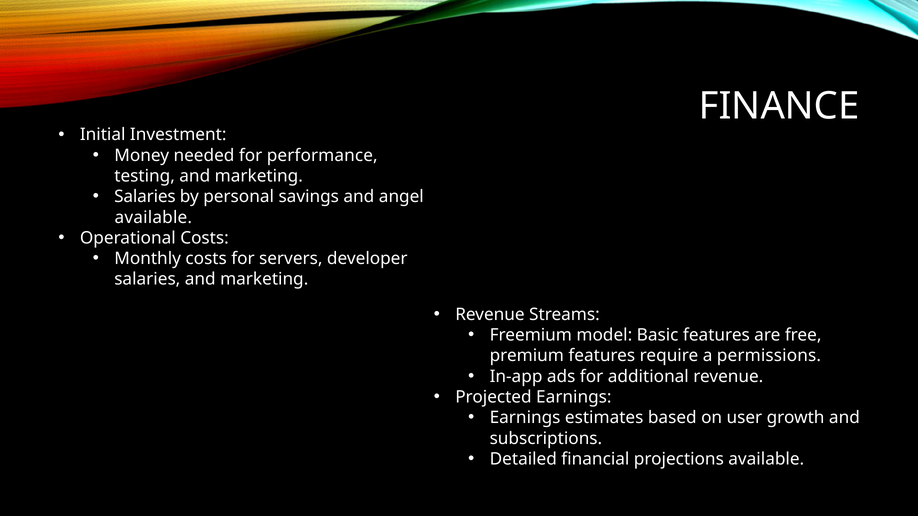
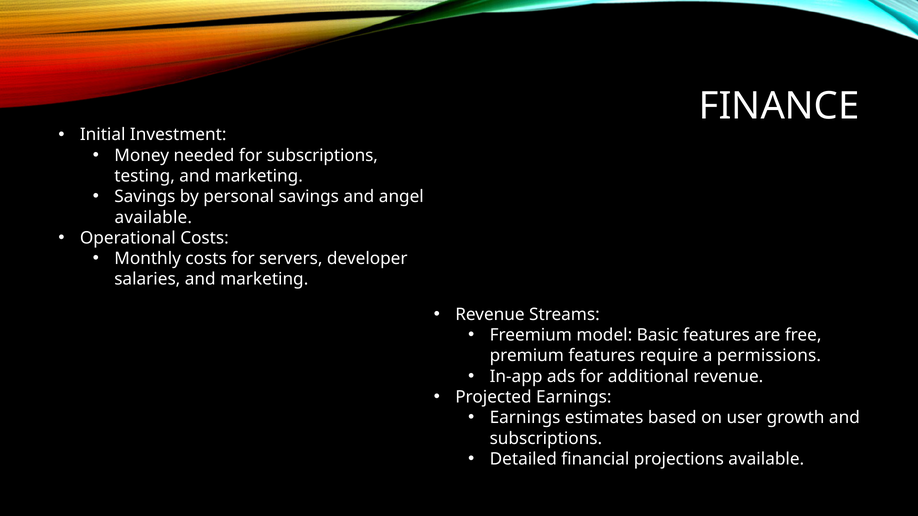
for performance: performance -> subscriptions (322, 156)
Salaries: Salaries -> Savings (145, 197)
